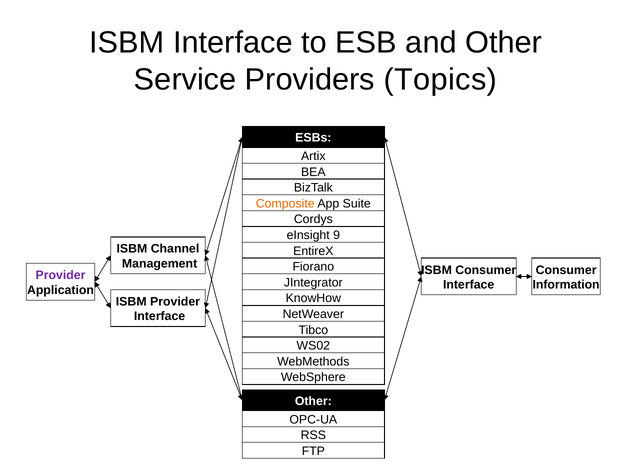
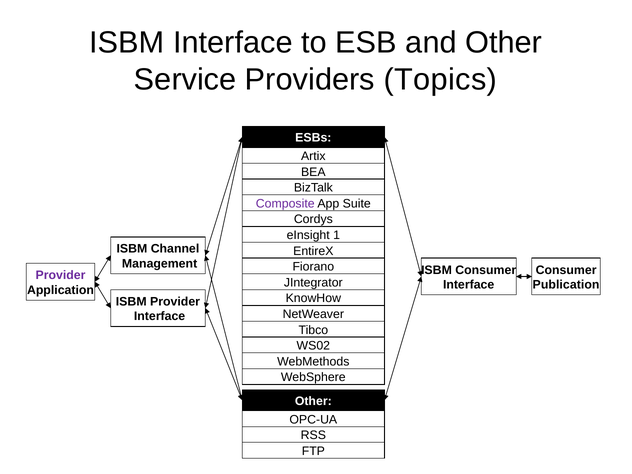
Composite colour: orange -> purple (285, 204)
9: 9 -> 1 (337, 235)
Information: Information -> Publication (566, 285)
